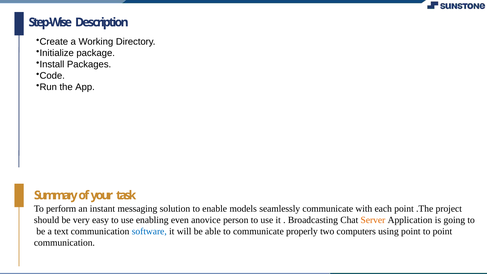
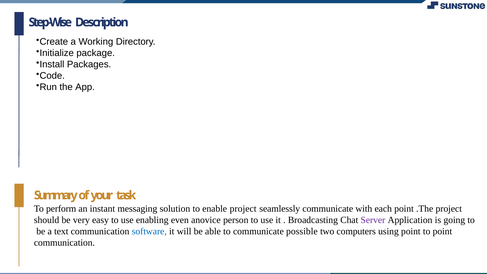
enable models: models -> project (243, 209)
Server colour: orange -> purple (373, 220)
properly: properly -> possible (302, 231)
